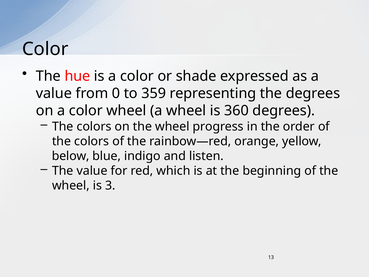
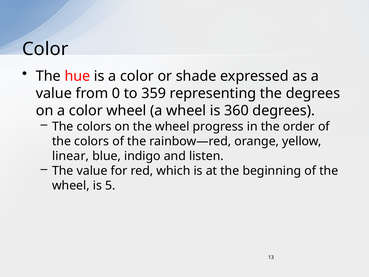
below: below -> linear (71, 156)
3: 3 -> 5 (110, 185)
